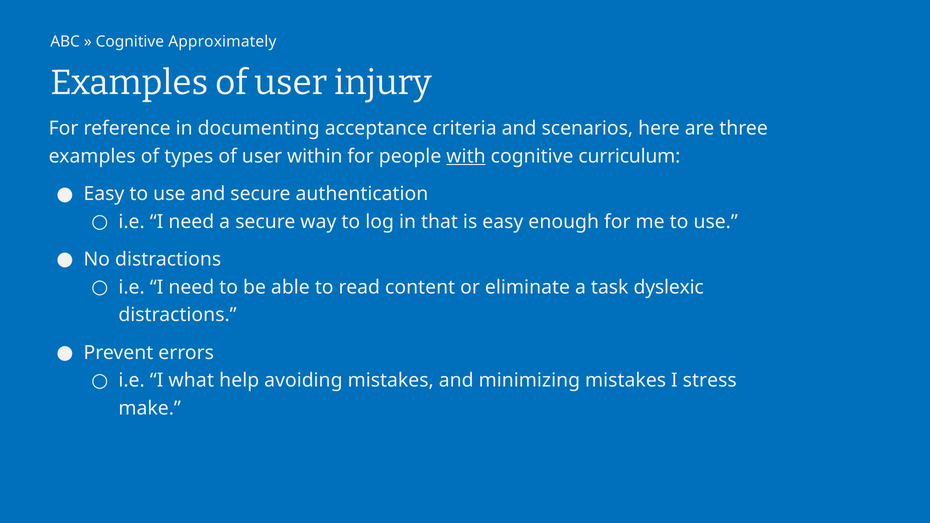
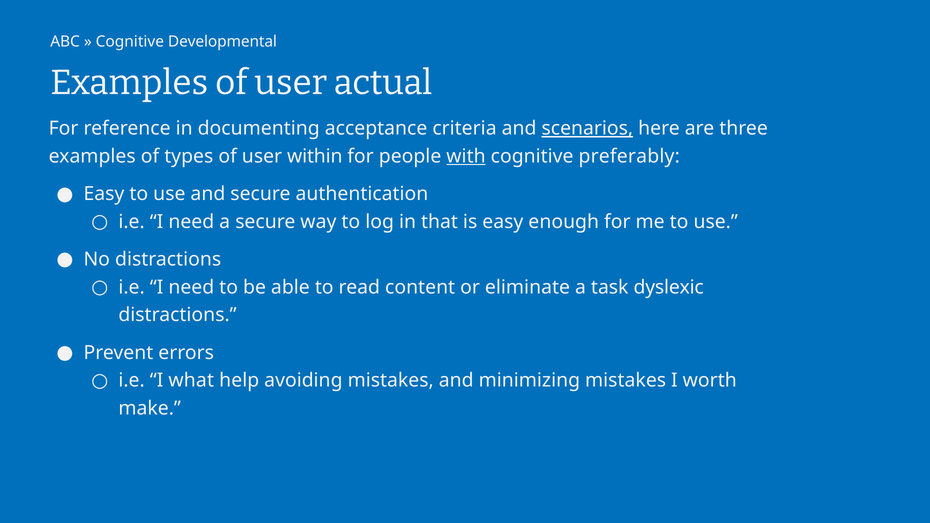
Approximately: Approximately -> Developmental (222, 41)
injury: injury -> actual (383, 83)
scenarios underline: none -> present (587, 128)
curriculum: curriculum -> preferably (629, 156)
stress: stress -> worth (710, 381)
